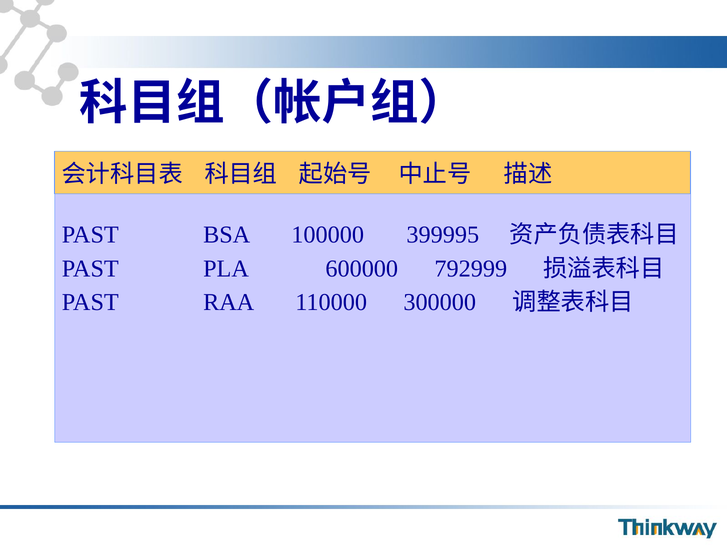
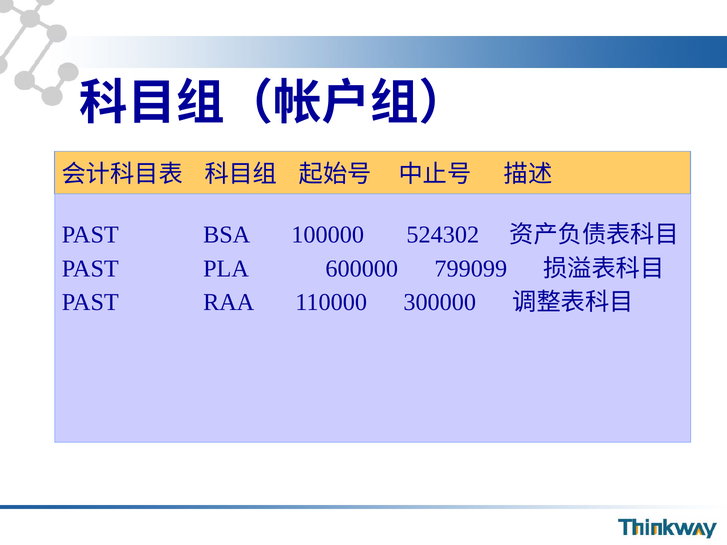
399995: 399995 -> 524302 (443, 235)
792999: 792999 -> 799099 (471, 269)
